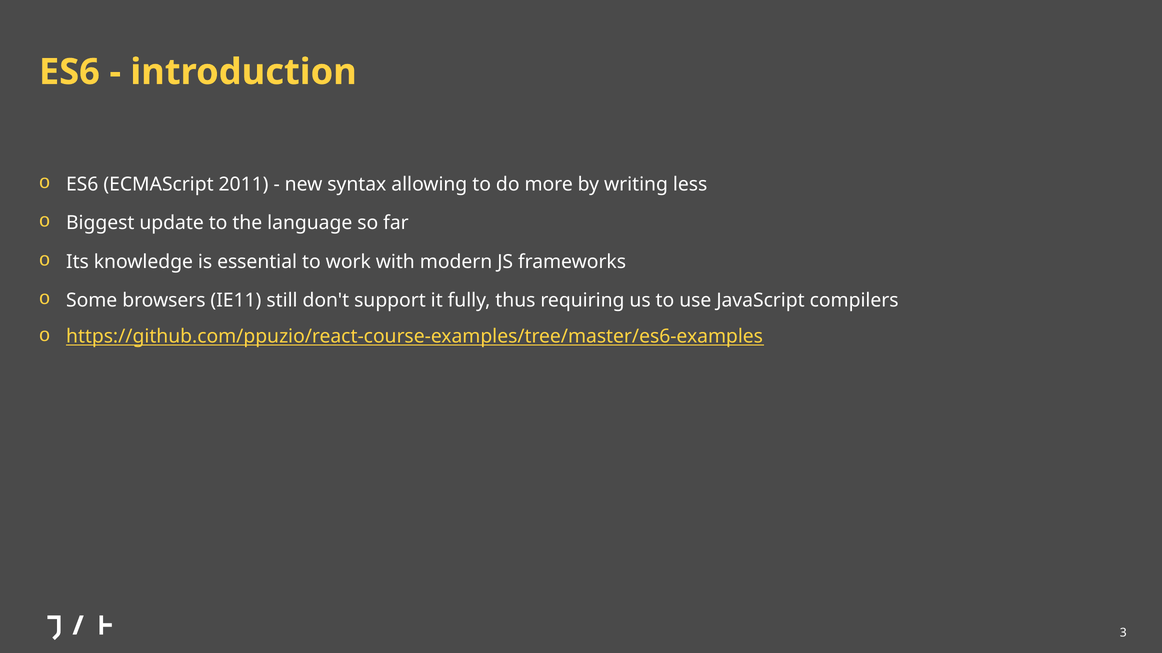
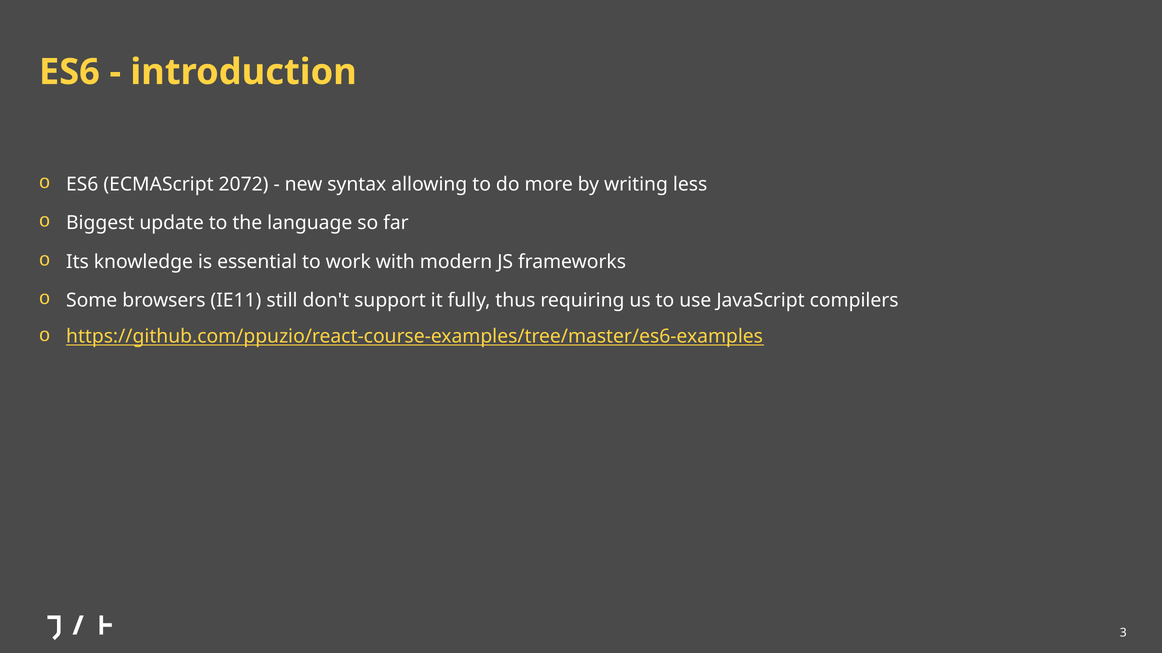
2011: 2011 -> 2072 (244, 185)
